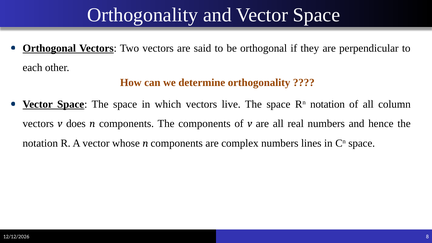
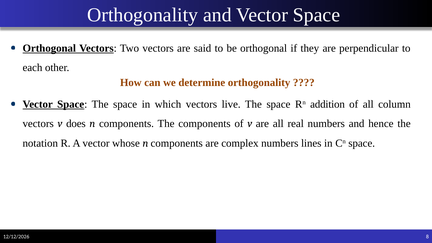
Rn notation: notation -> addition (328, 104)
